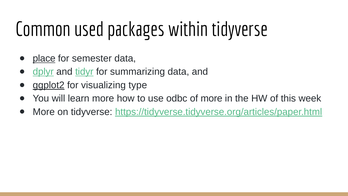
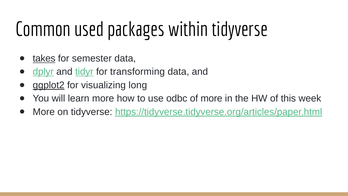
place: place -> takes (44, 58)
summarizing: summarizing -> transforming (137, 72)
type: type -> long (138, 85)
